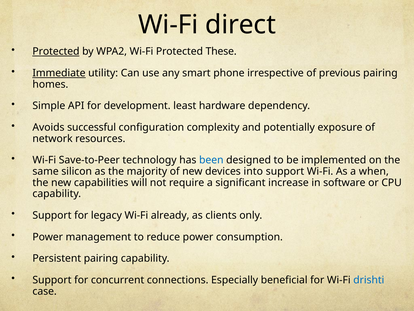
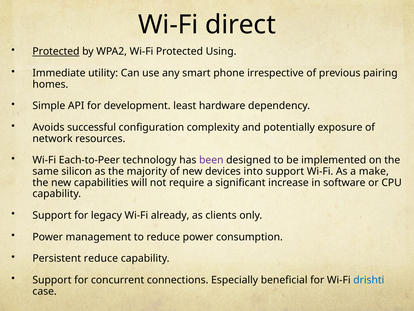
These: These -> Using (221, 51)
Immediate underline: present -> none (59, 73)
Save-to-Peer: Save-to-Peer -> Each-to-Peer (89, 160)
been colour: blue -> purple (211, 160)
when: when -> make (374, 171)
Persistent pairing: pairing -> reduce (101, 258)
